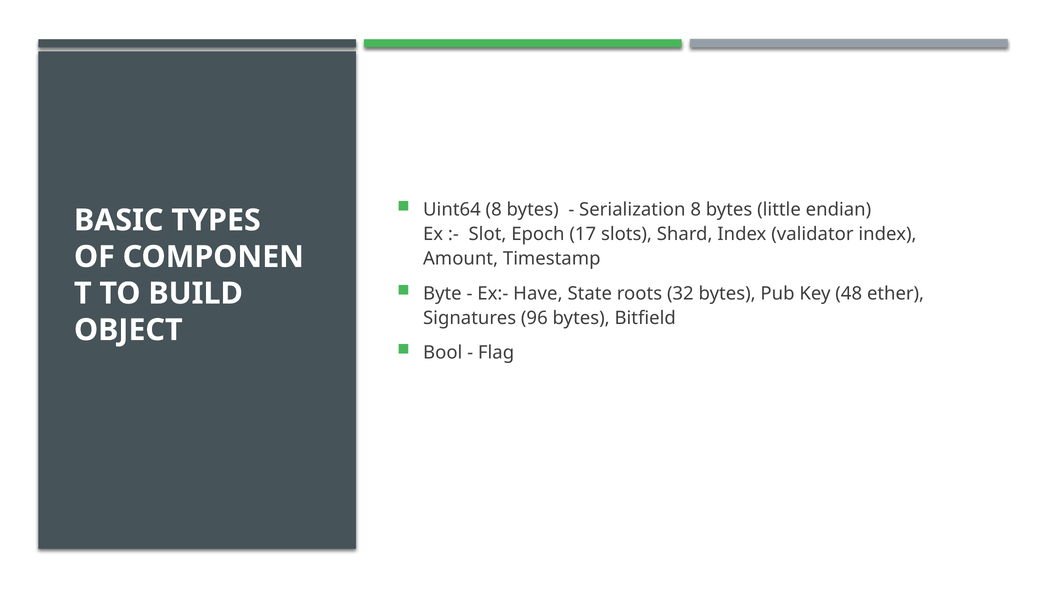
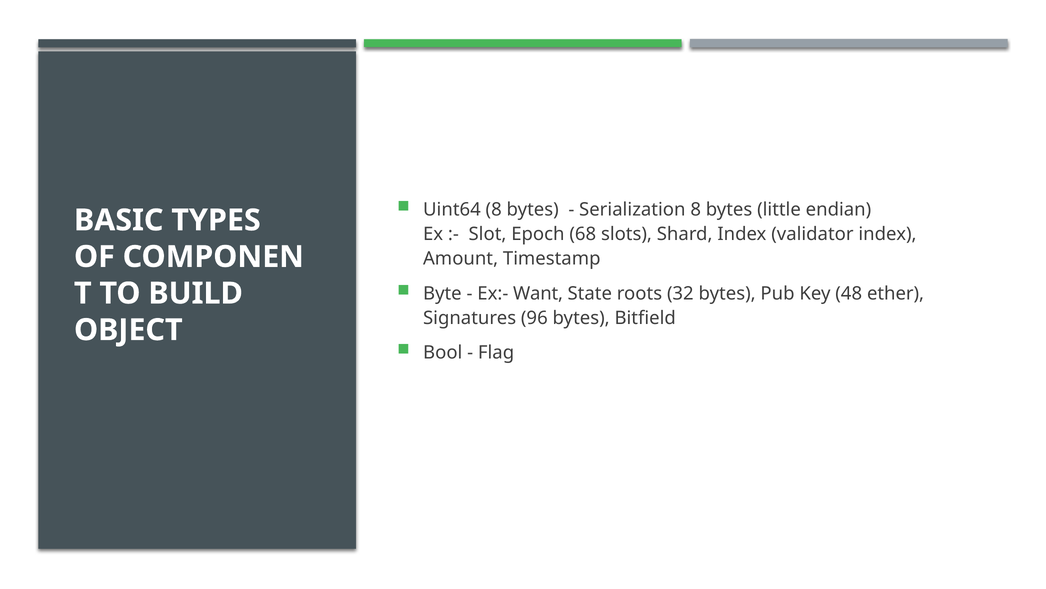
17: 17 -> 68 (583, 234)
Have: Have -> Want (538, 293)
